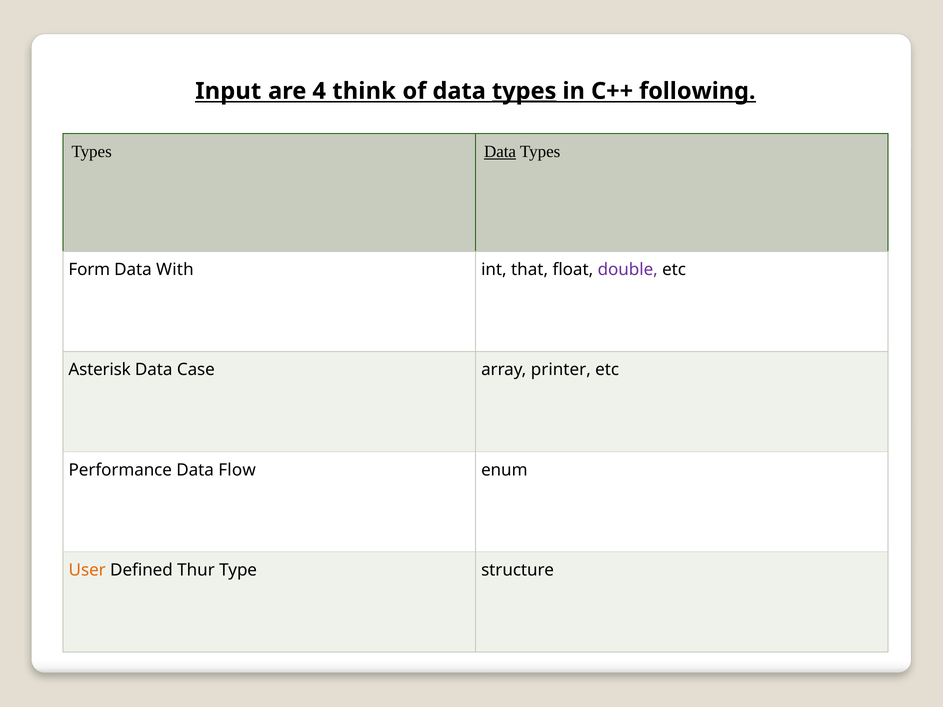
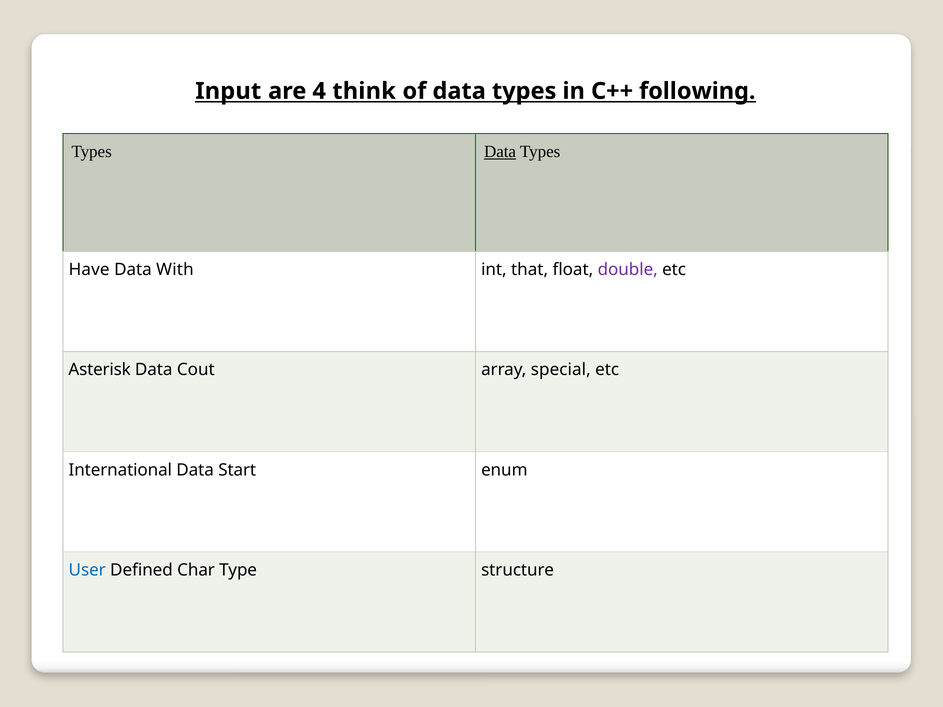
types underline: present -> none (524, 91)
Form: Form -> Have (89, 270)
Case: Case -> Cout (196, 370)
printer: printer -> special (561, 370)
Performance: Performance -> International (120, 470)
Flow: Flow -> Start (237, 470)
User colour: orange -> blue (87, 570)
Thur: Thur -> Char (196, 570)
